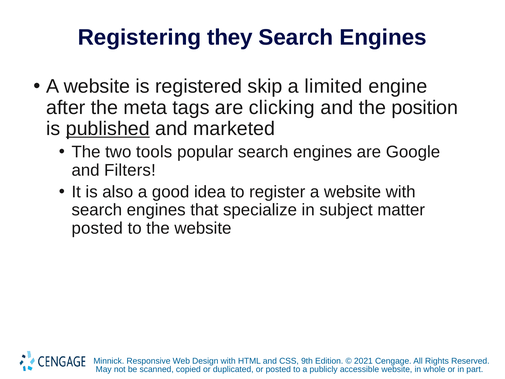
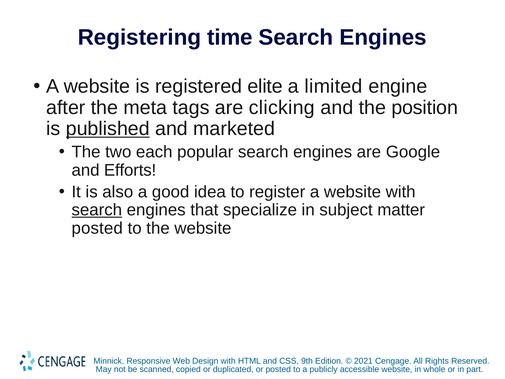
they: they -> time (230, 37)
skip: skip -> elite (265, 86)
tools: tools -> each (154, 152)
Filters: Filters -> Efforts (130, 170)
search underline: none -> present (97, 210)
